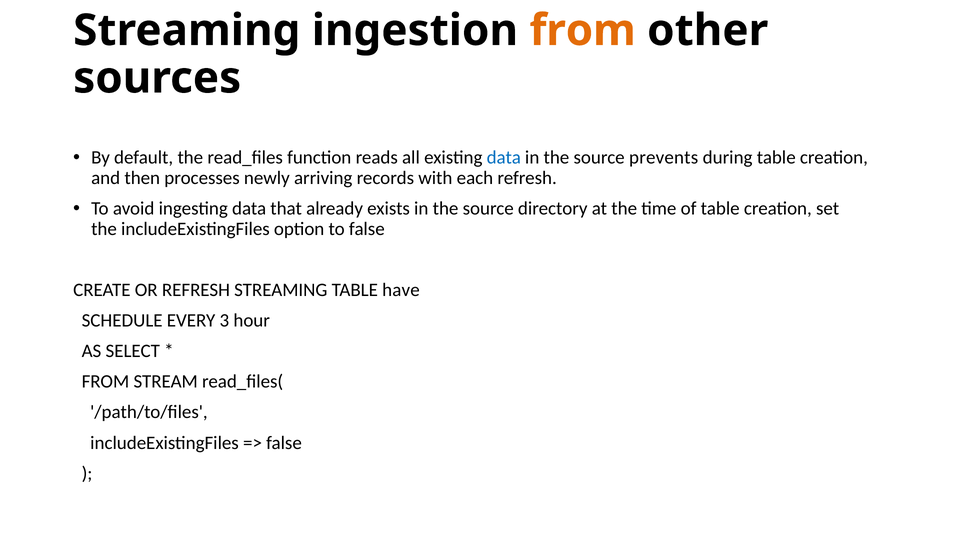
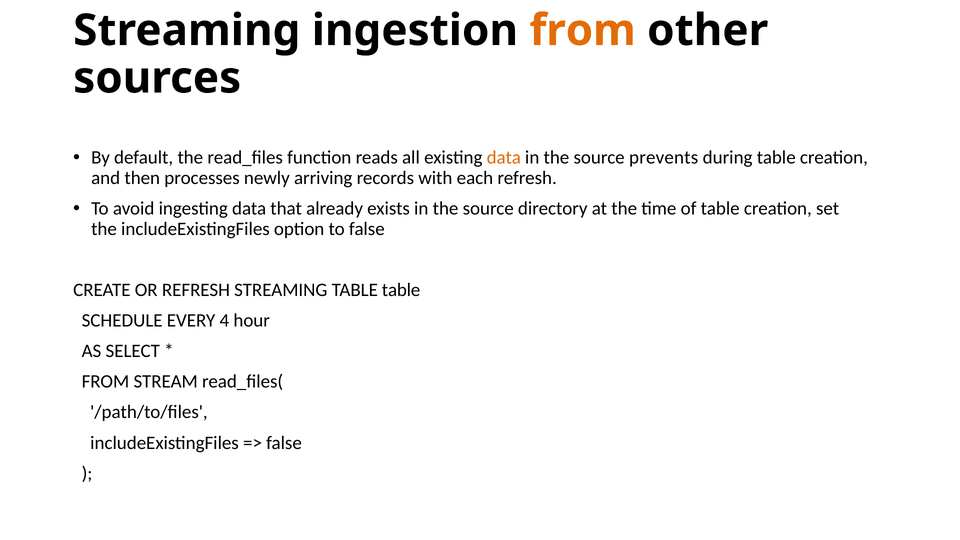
data colour: blue -> orange (504, 157)
TABLE have: have -> table (401, 290)
3: 3 -> 4 (224, 321)
